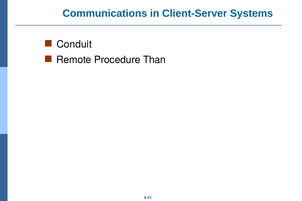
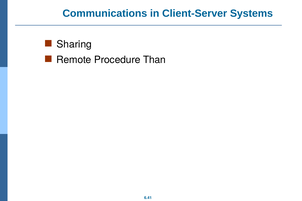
Conduit: Conduit -> Sharing (74, 44)
